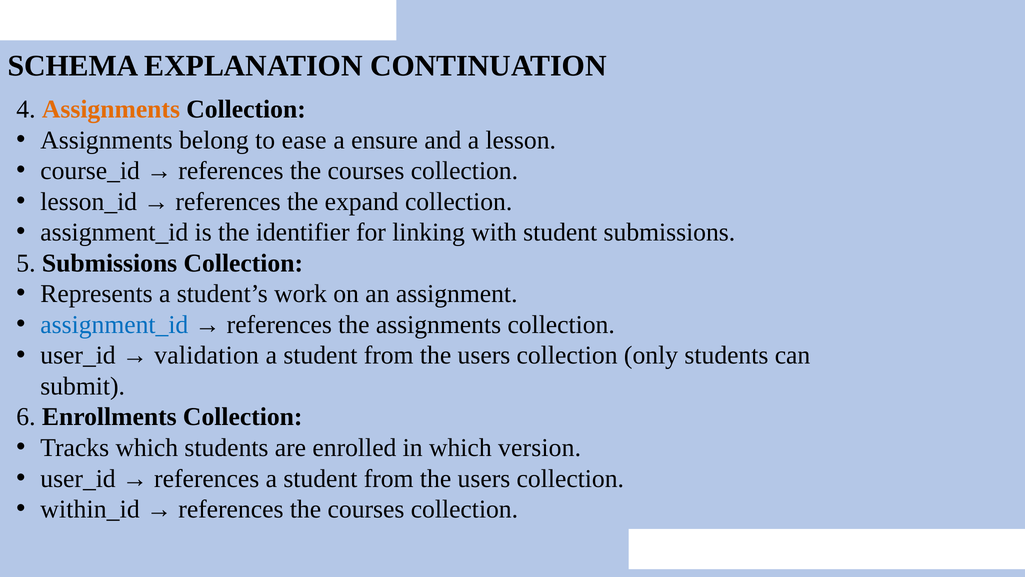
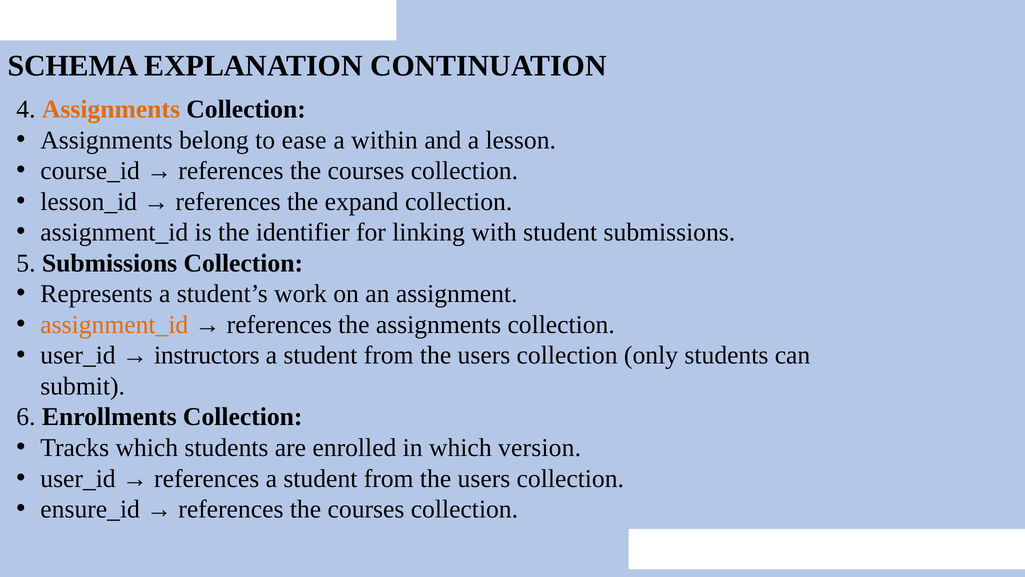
ensure: ensure -> within (384, 140)
assignment_id colour: blue -> orange (114, 324)
validation: validation -> instructors (207, 355)
within_id: within_id -> ensure_id (90, 509)
